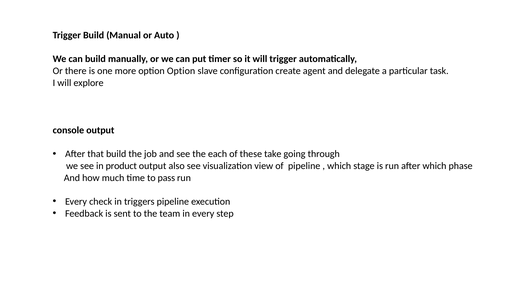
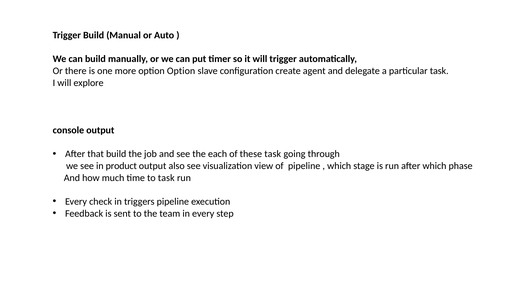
these take: take -> task (273, 154)
to pass: pass -> task (166, 178)
